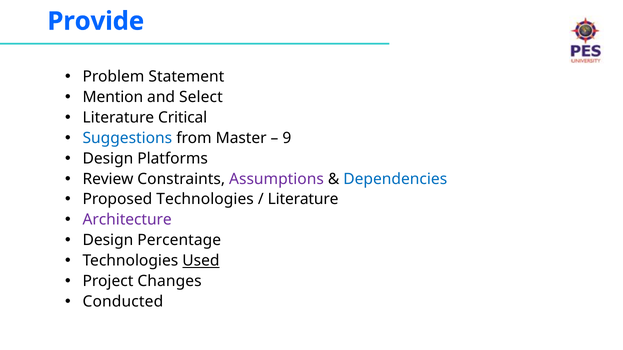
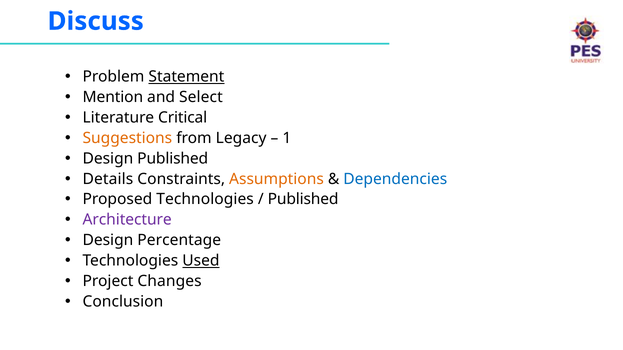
Provide: Provide -> Discuss (96, 21)
Statement underline: none -> present (186, 77)
Suggestions colour: blue -> orange (127, 138)
Master: Master -> Legacy (241, 138)
9: 9 -> 1 (287, 138)
Design Platforms: Platforms -> Published (173, 159)
Review: Review -> Details (108, 179)
Assumptions colour: purple -> orange (276, 179)
Literature: Literature -> Published (303, 200)
Conducted: Conducted -> Conclusion (123, 302)
